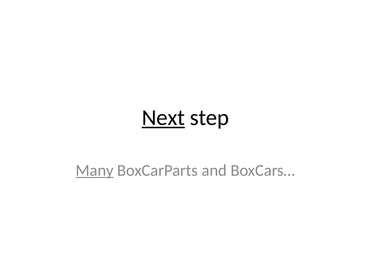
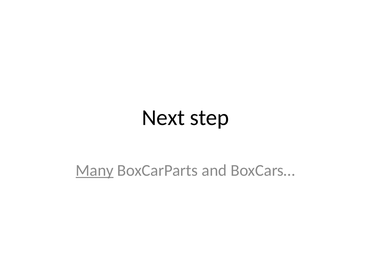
Next underline: present -> none (163, 118)
